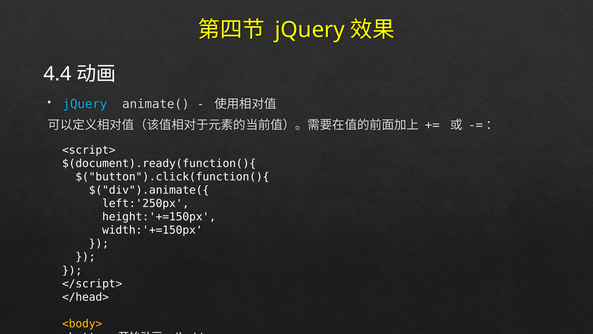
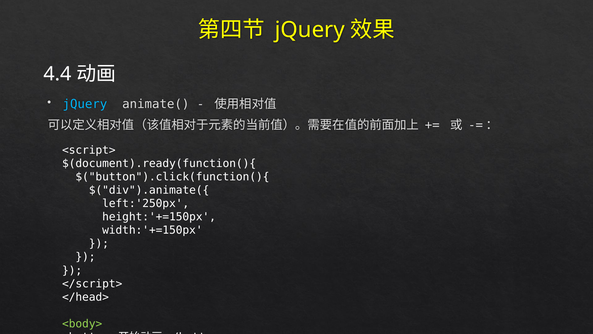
<body> colour: yellow -> light green (82, 323)
